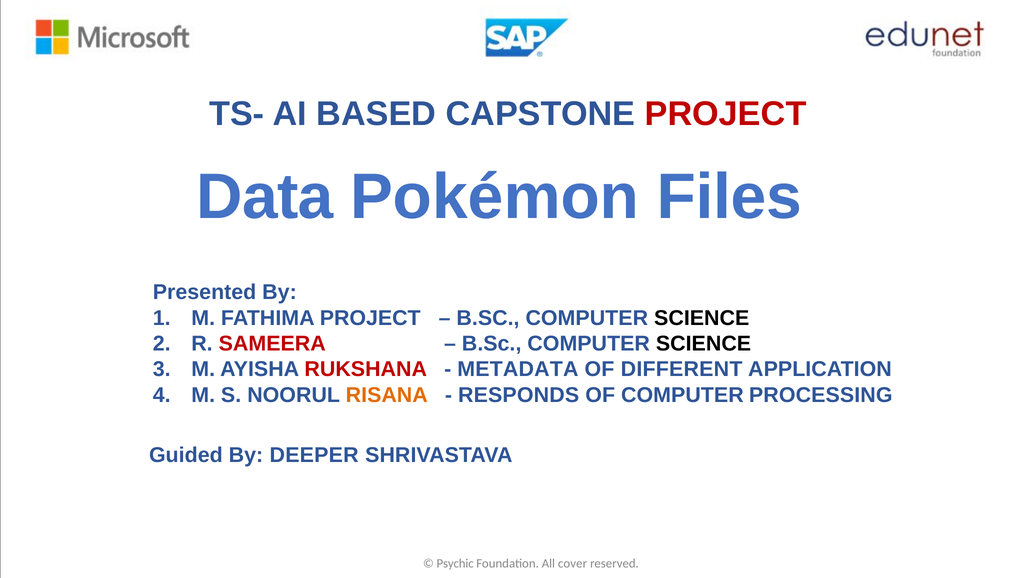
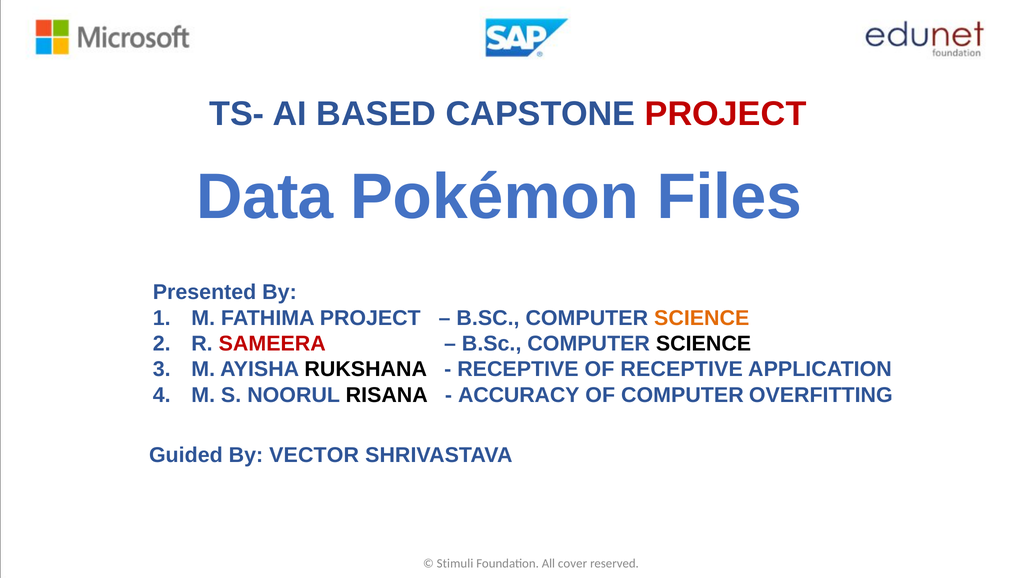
SCIENCE colour: black -> orange (702, 318)
RUKSHANA colour: red -> black (366, 369)
METADATA: METADATA -> RECEPTIVE (518, 369)
OF DIFFERENT: DIFFERENT -> RECEPTIVE (682, 369)
RISANA colour: orange -> black (387, 395)
RESPONDS: RESPONDS -> ACCURACY (519, 395)
PROCESSING: PROCESSING -> OVERFITTING (821, 395)
DEEPER: DEEPER -> VECTOR (314, 455)
Psychic: Psychic -> Stimuli (455, 563)
